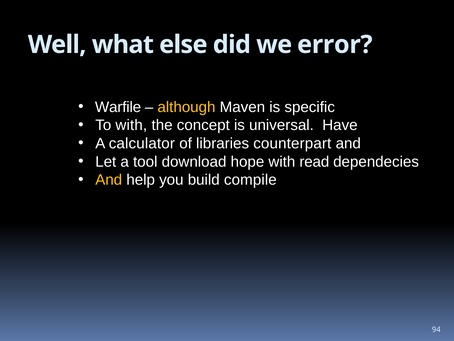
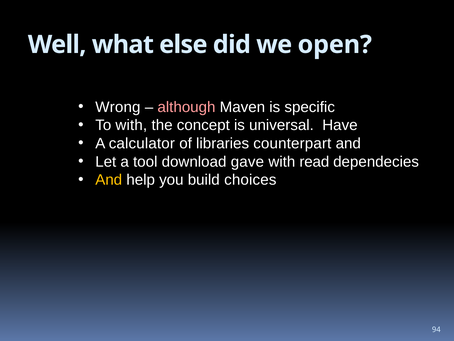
error: error -> open (335, 45)
Warfile: Warfile -> Wrong (118, 107)
although colour: yellow -> pink (186, 107)
hope: hope -> gave (247, 161)
compile: compile -> choices (250, 180)
